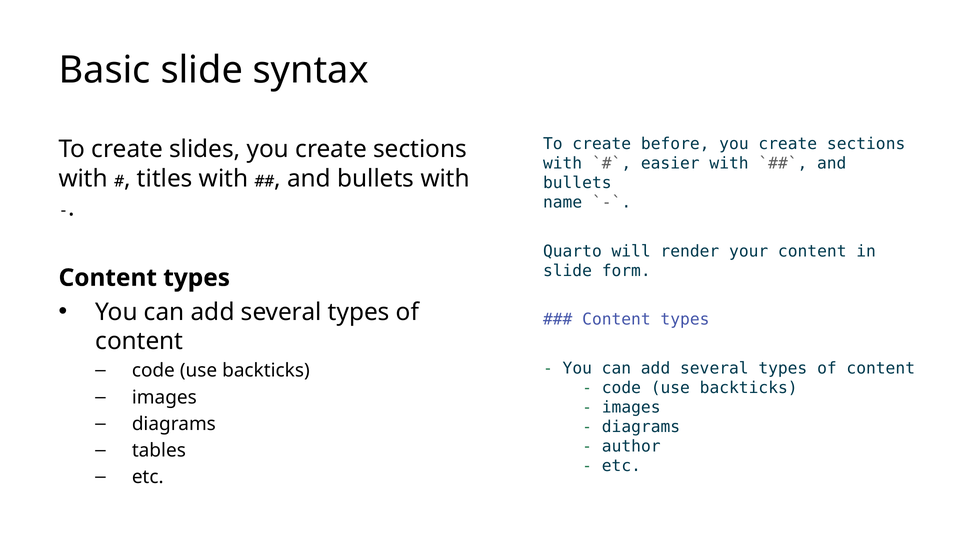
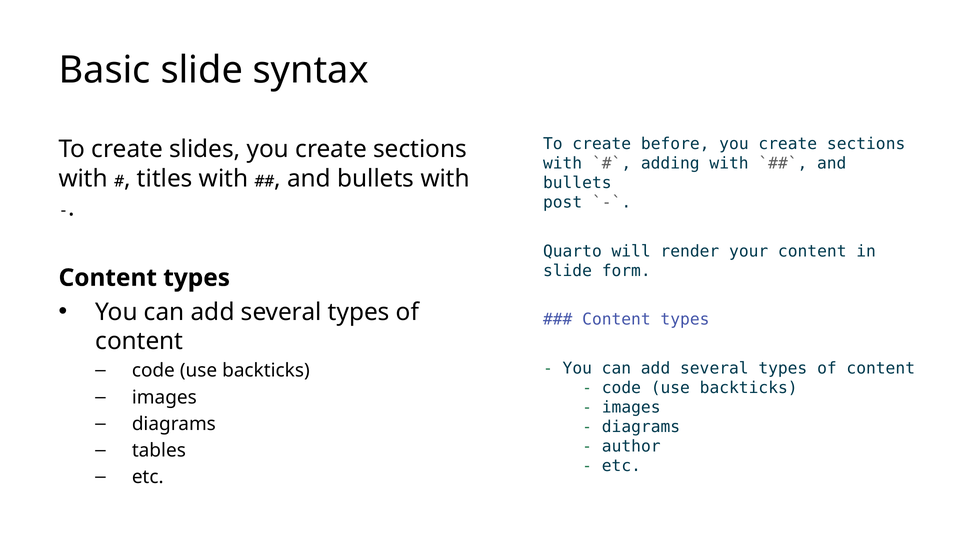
easier: easier -> adding (670, 164)
name: name -> post (563, 203)
